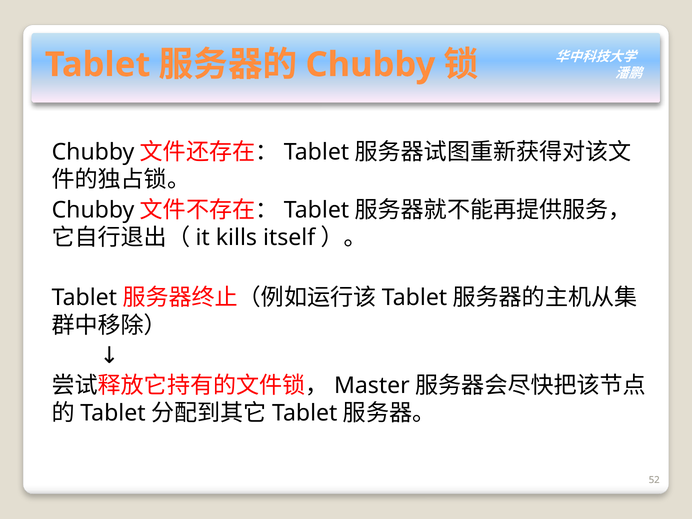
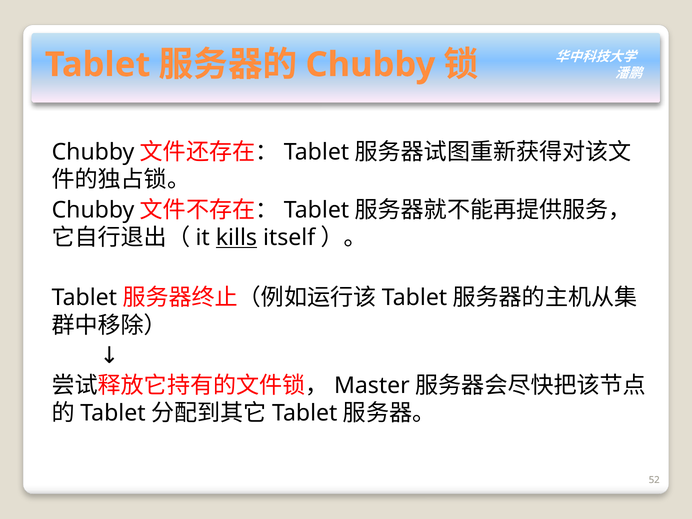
kills underline: none -> present (236, 238)
